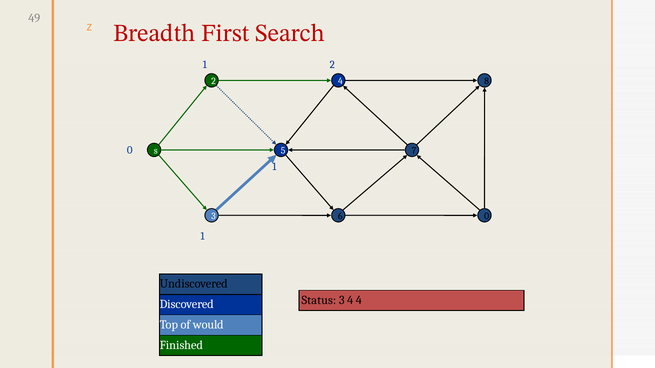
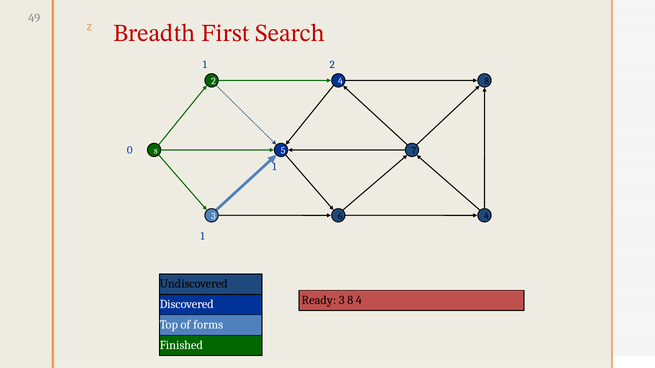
6 0: 0 -> 4 (487, 216)
Status: Status -> Ready (319, 300)
3 4: 4 -> 8 (350, 300)
would: would -> forms (208, 325)
